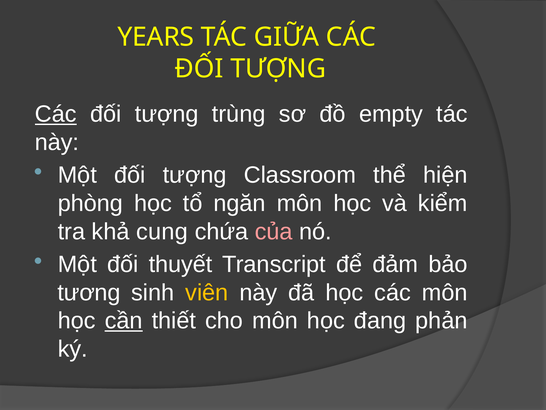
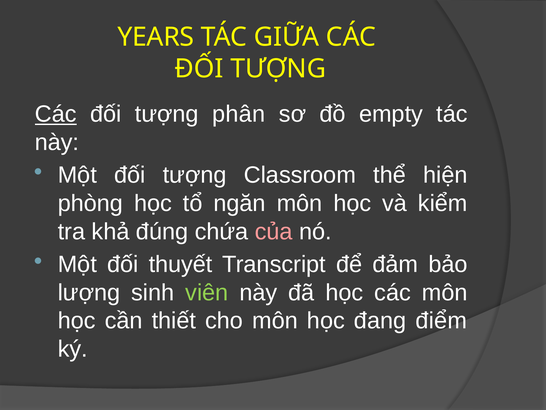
trùng: trùng -> phân (239, 114)
cung: cung -> đúng (162, 231)
tương: tương -> lượng (89, 292)
viên colour: yellow -> light green (207, 292)
cần underline: present -> none (124, 320)
phản: phản -> điểm (441, 320)
